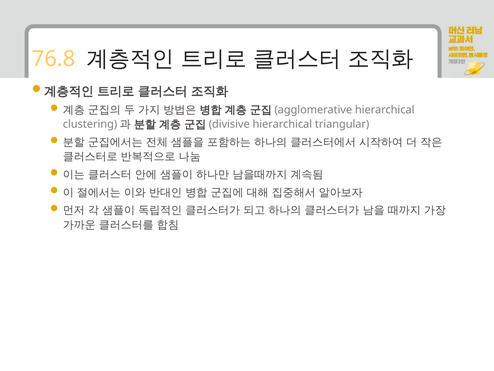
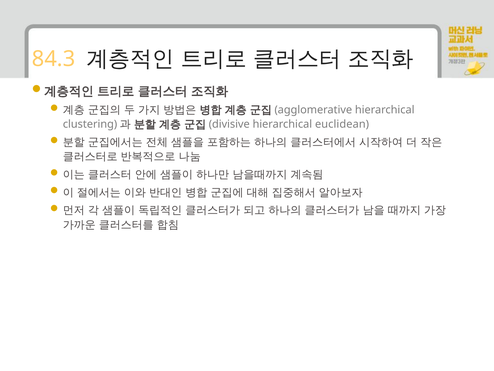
76.8: 76.8 -> 84.3 (54, 59)
triangular: triangular -> euclidean (342, 124)
